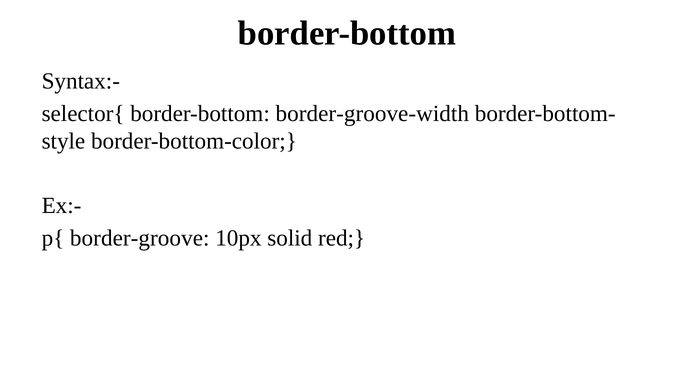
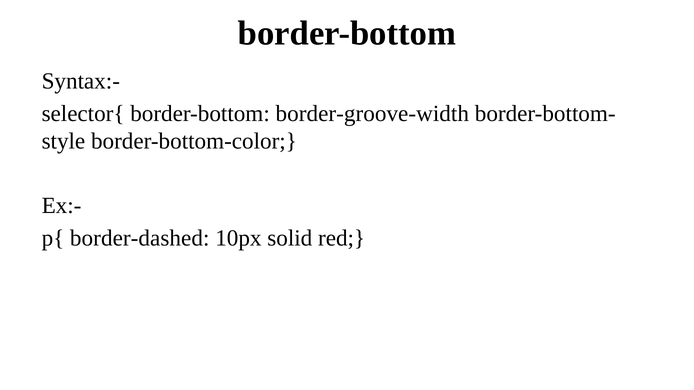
border-groove: border-groove -> border-dashed (140, 238)
